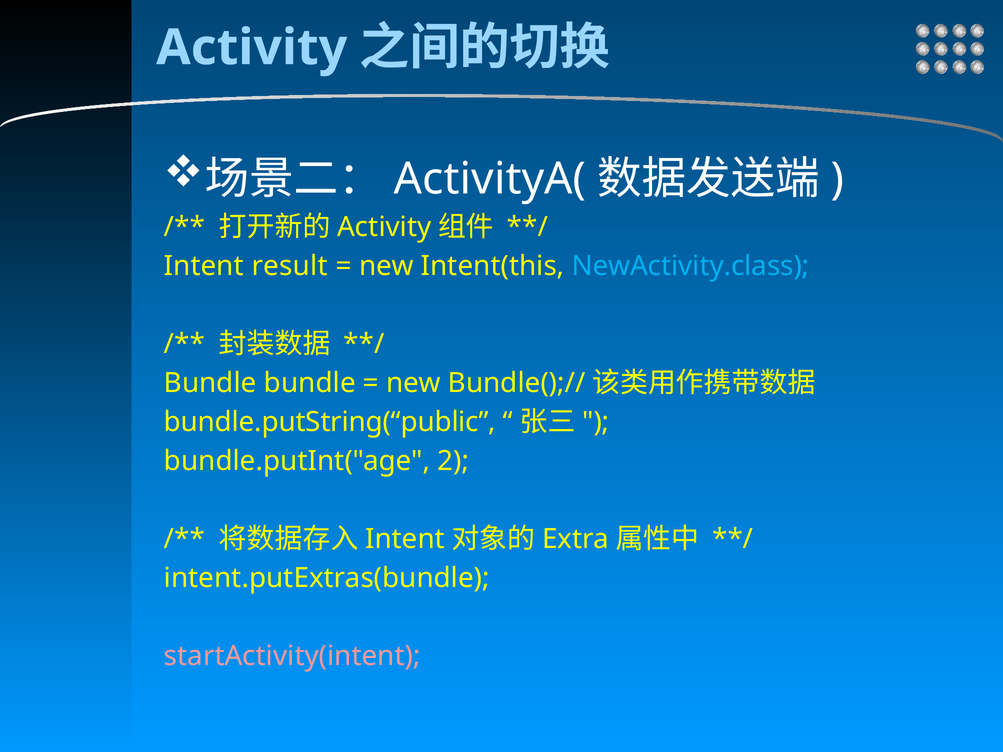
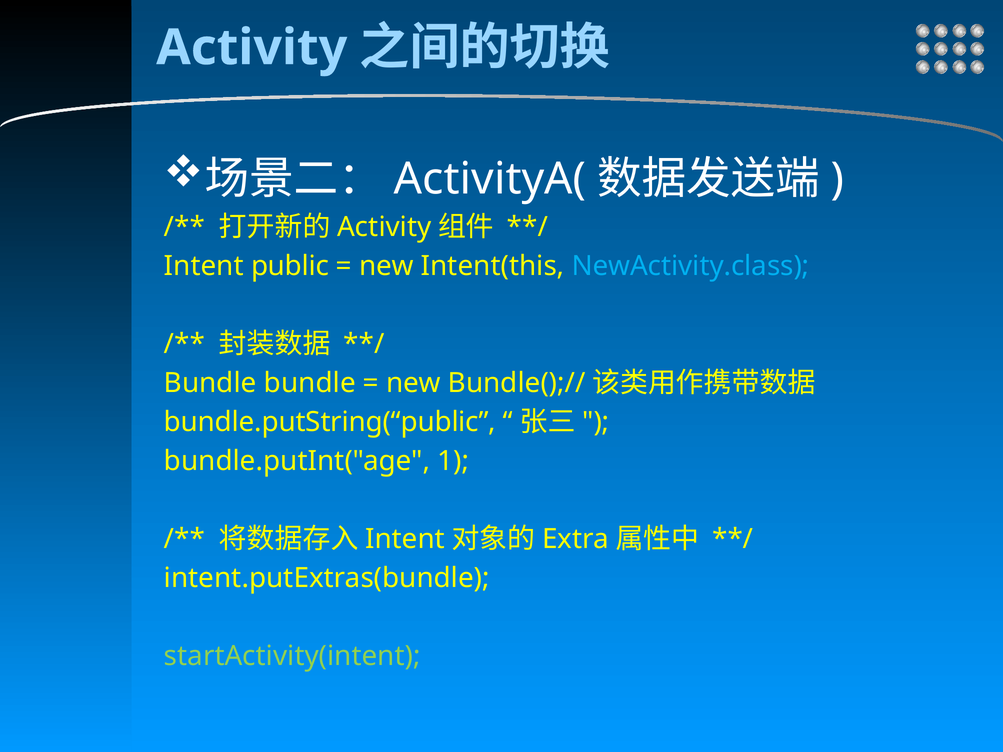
result: result -> public (290, 266)
2: 2 -> 1 (453, 461)
startActivity(intent colour: pink -> light green (292, 656)
